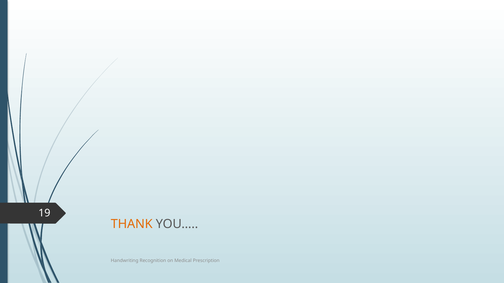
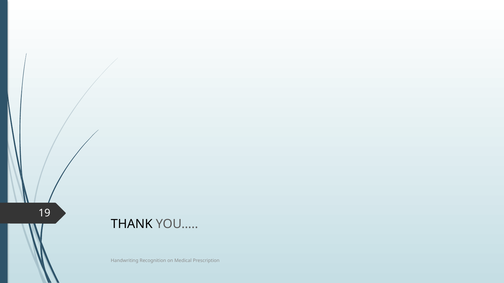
THANK colour: orange -> black (132, 225)
